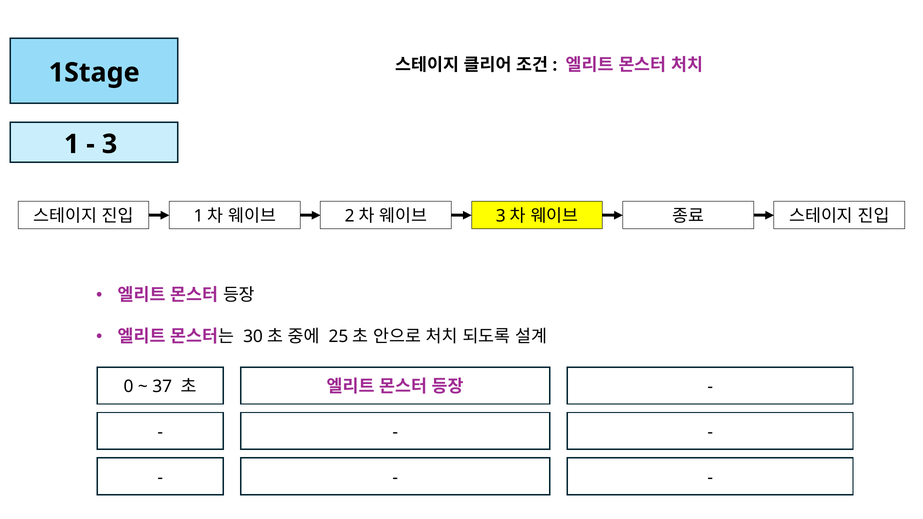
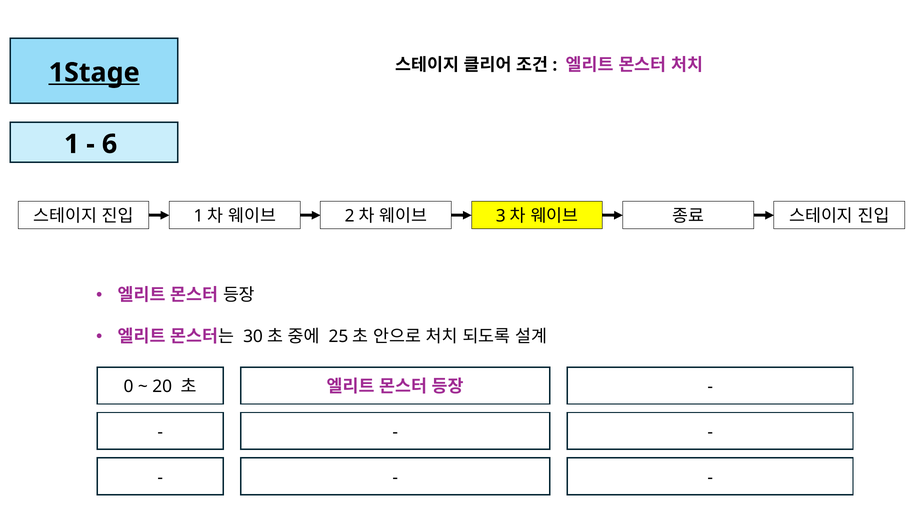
1Stage underline: none -> present (94, 73)
3: 3 -> 6 (110, 144)
37: 37 -> 20 (162, 387)
